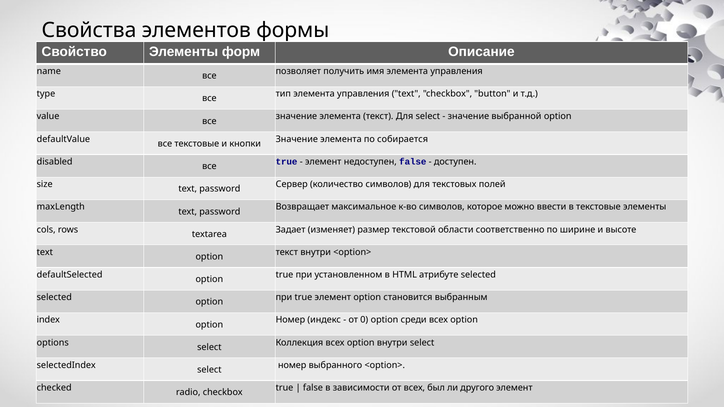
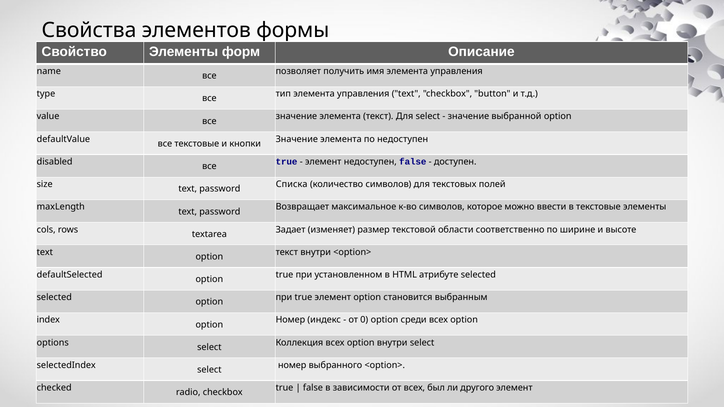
по собирается: собирается -> недоступен (403, 139)
Сервер: Сервер -> Списка (292, 184)
